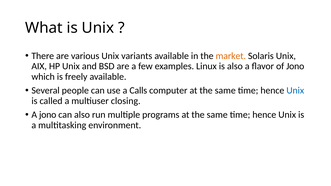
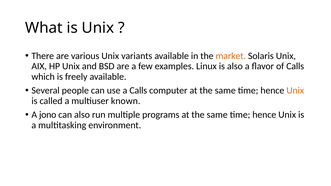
of Jono: Jono -> Calls (295, 66)
Unix colour: blue -> orange (295, 91)
closing: closing -> known (126, 101)
